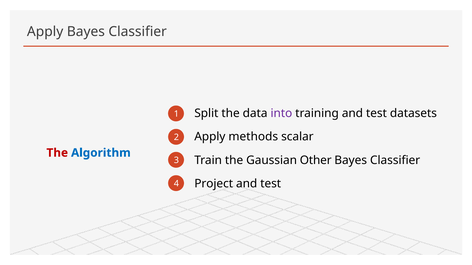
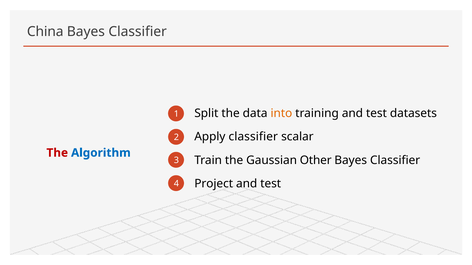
Apply: Apply -> China (45, 32)
into colour: purple -> orange (281, 113)
Apply methods: methods -> classifier (253, 137)
